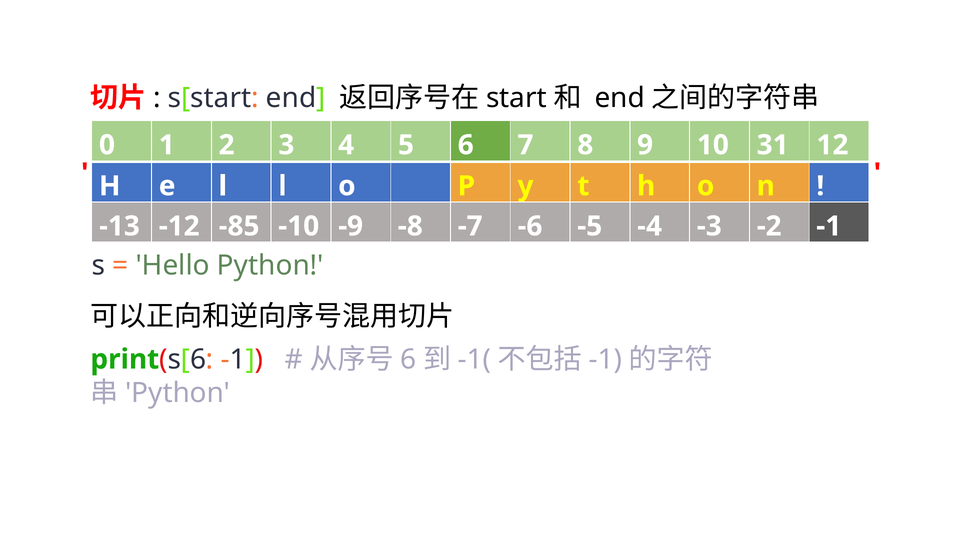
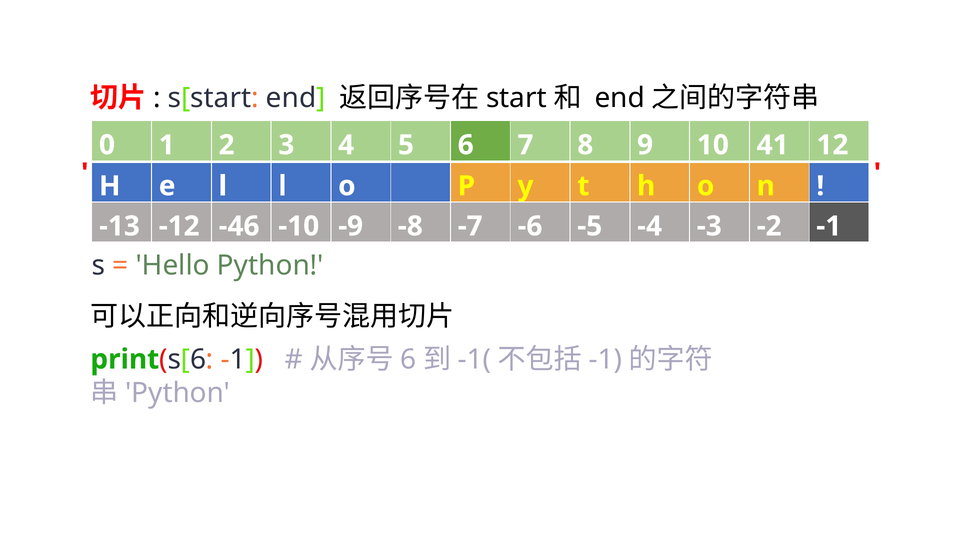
31: 31 -> 41 (773, 145)
-85: -85 -> -46 (239, 226)
